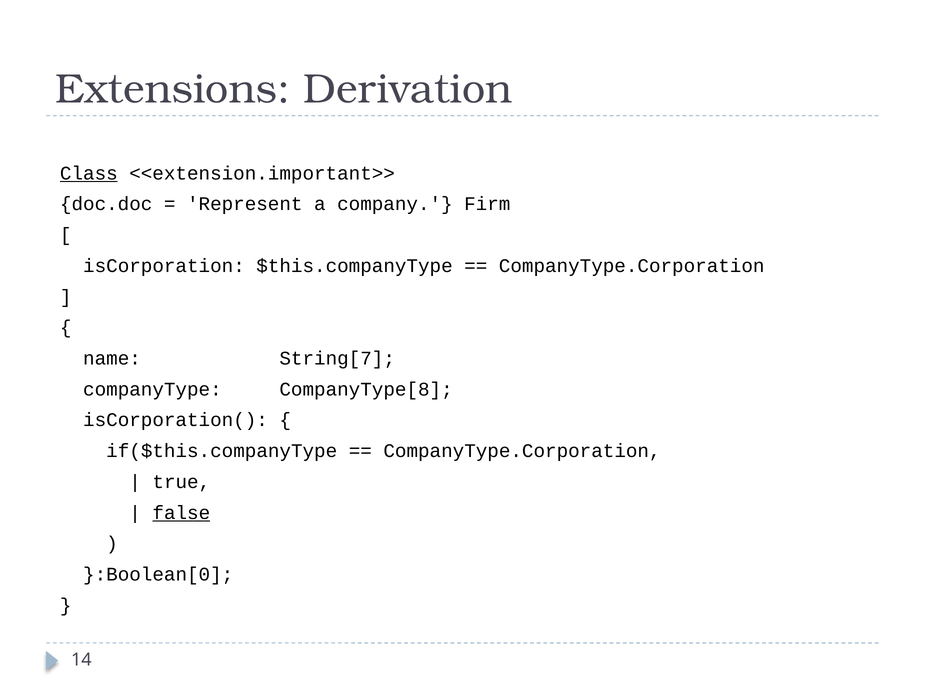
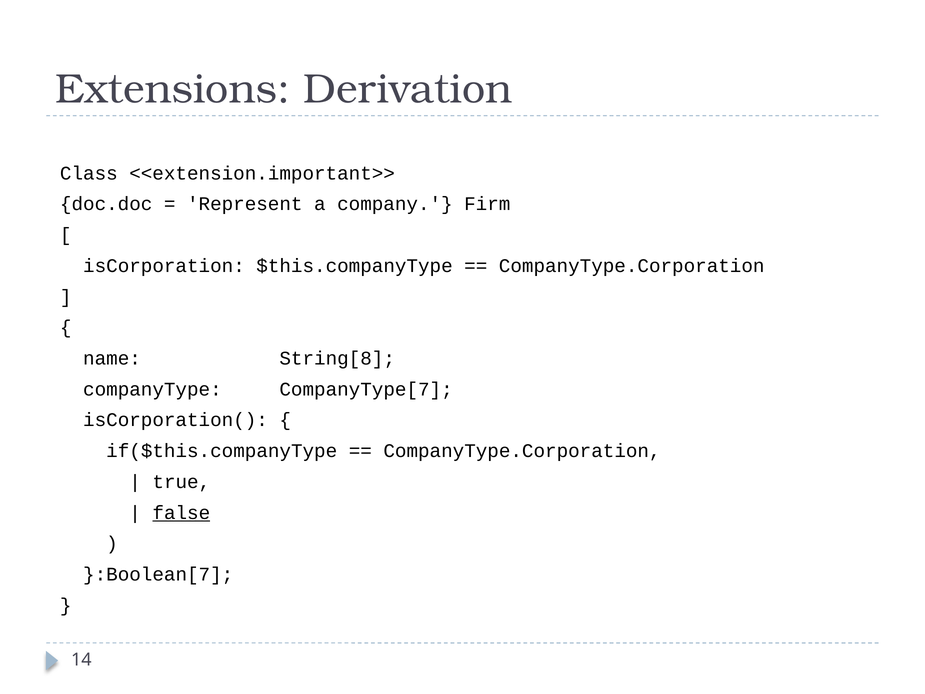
Class underline: present -> none (89, 173)
String[7: String[7 -> String[8 (337, 358)
CompanyType[8: CompanyType[8 -> CompanyType[7 (366, 389)
}:Boolean[0: }:Boolean[0 -> }:Boolean[7 (158, 574)
